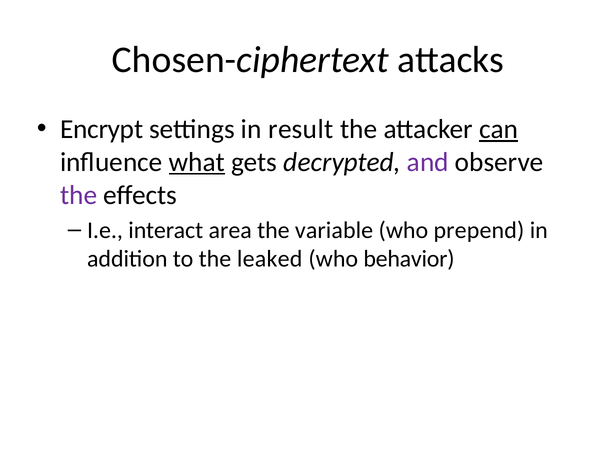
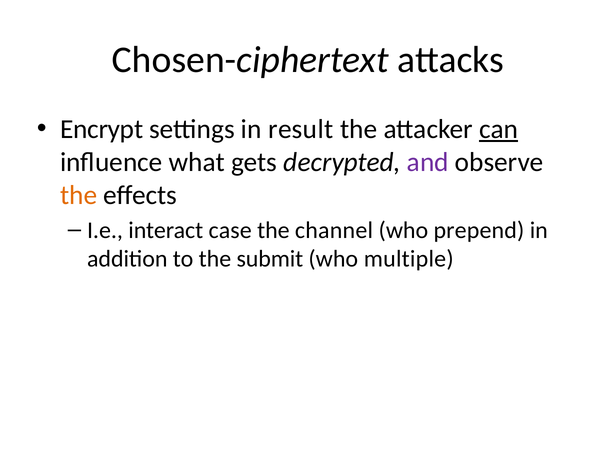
what underline: present -> none (197, 162)
the colour: purple -> orange (79, 195)
area: area -> case (230, 230)
variable: variable -> channel (334, 230)
leaked: leaked -> submit (270, 259)
behavior: behavior -> multiple (409, 259)
